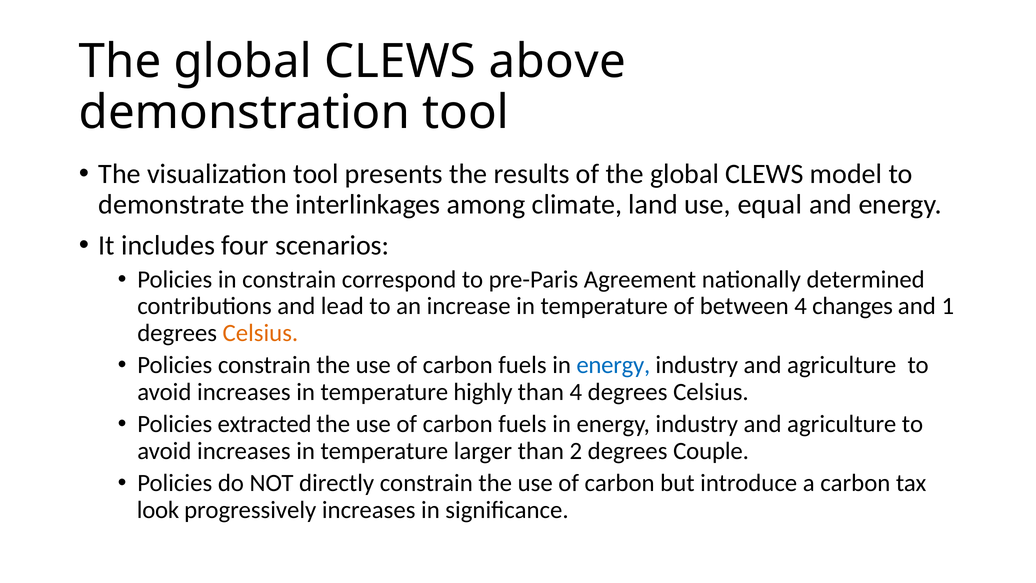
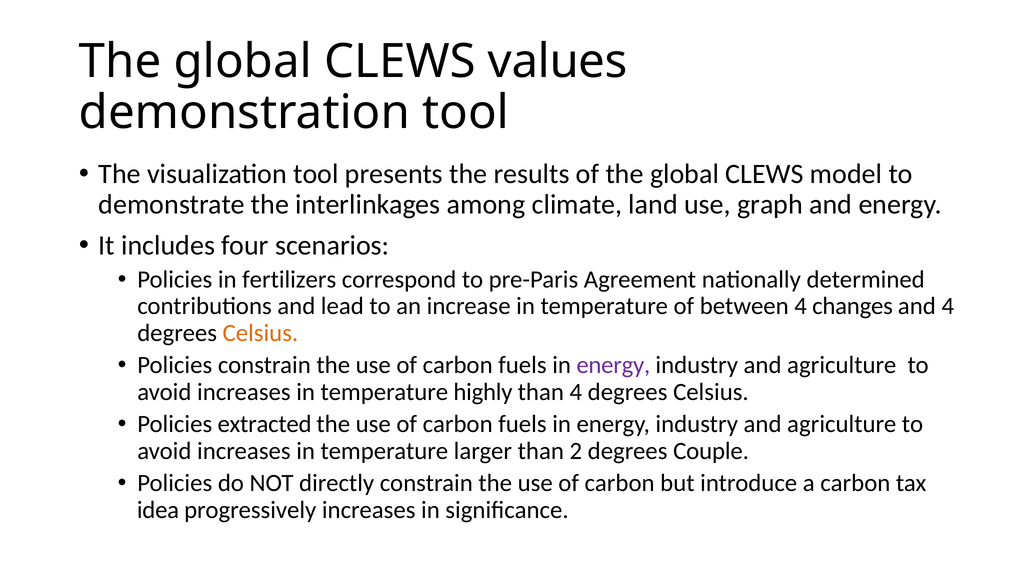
above: above -> values (558, 61)
equal: equal -> graph (770, 204)
in constrain: constrain -> fertilizers (289, 279)
and 1: 1 -> 4 (948, 306)
energy colour: blue -> purple (613, 365)
look: look -> idea (158, 510)
